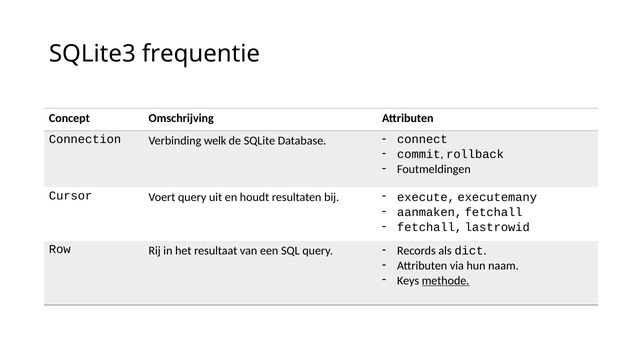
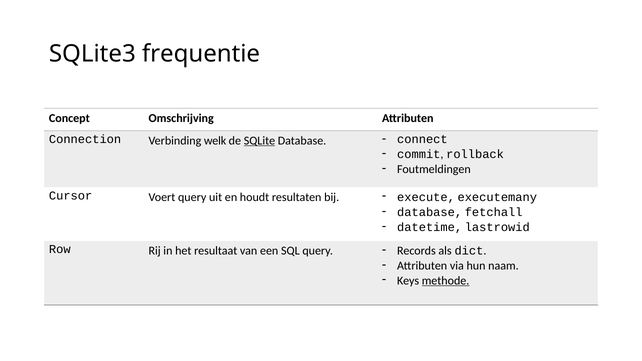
SQLite underline: none -> present (259, 141)
aanmaken: aanmaken -> database (430, 212)
fetchall: fetchall -> datetime (430, 227)
